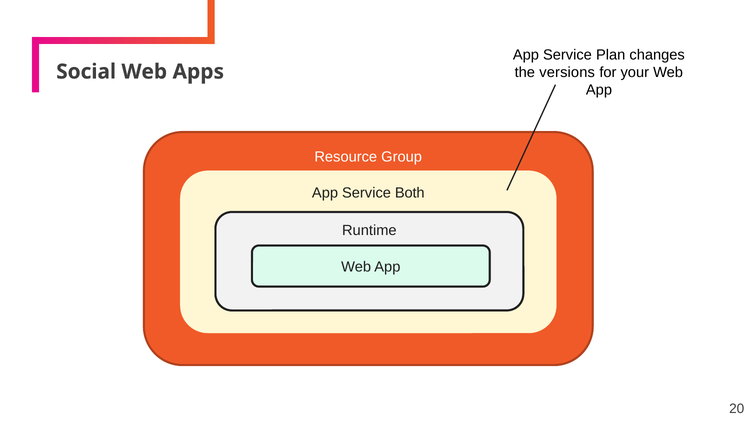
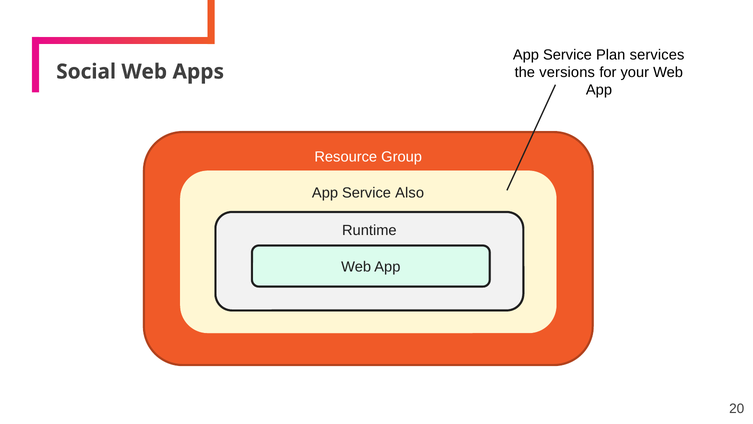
changes: changes -> services (657, 55)
Both: Both -> Also (410, 193)
